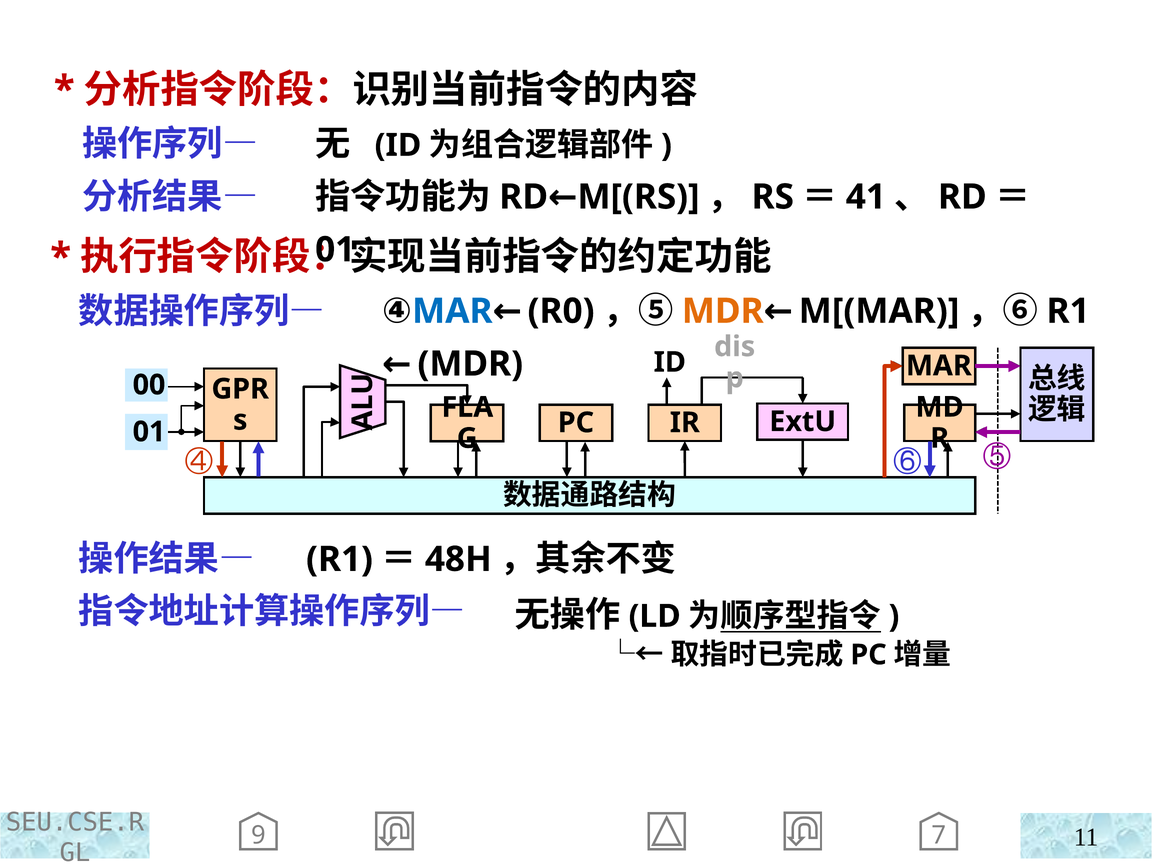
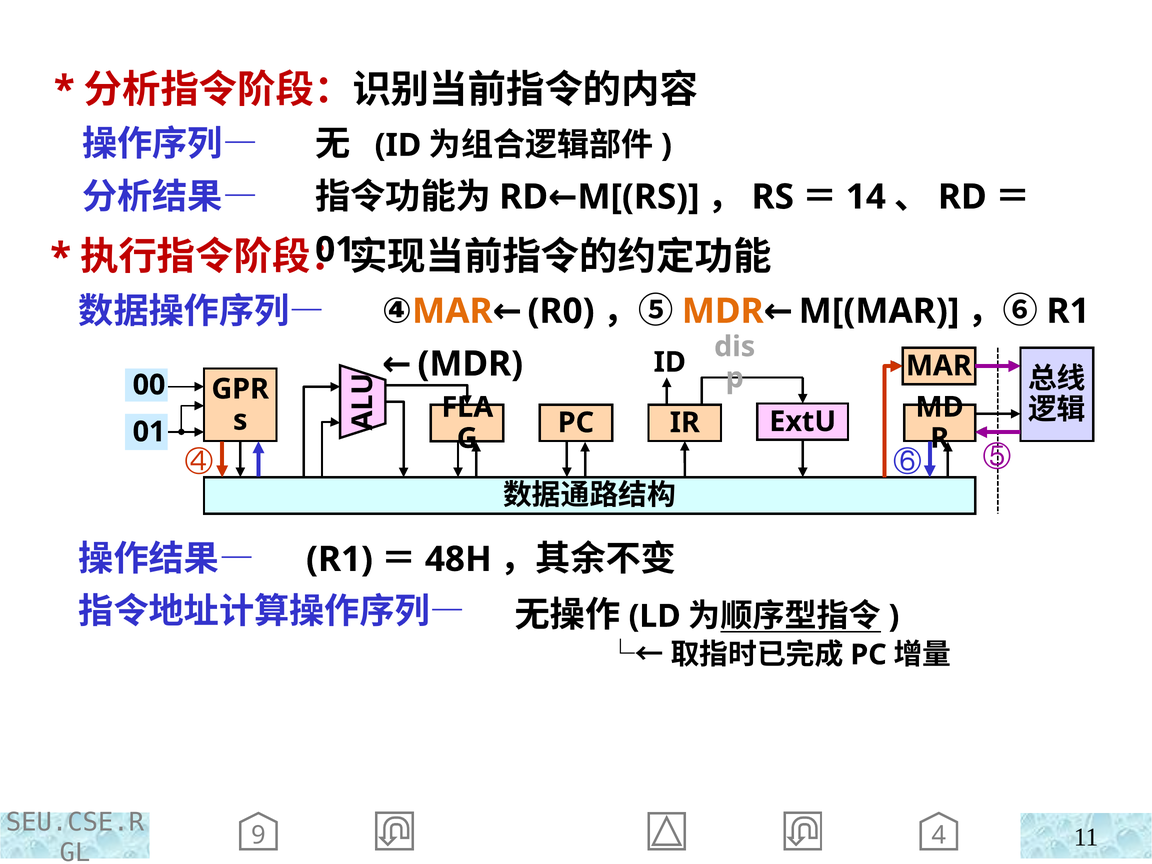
41: 41 -> 14 (866, 197)
MAR colour: blue -> orange (452, 311)
7: 7 -> 4 (939, 835)
